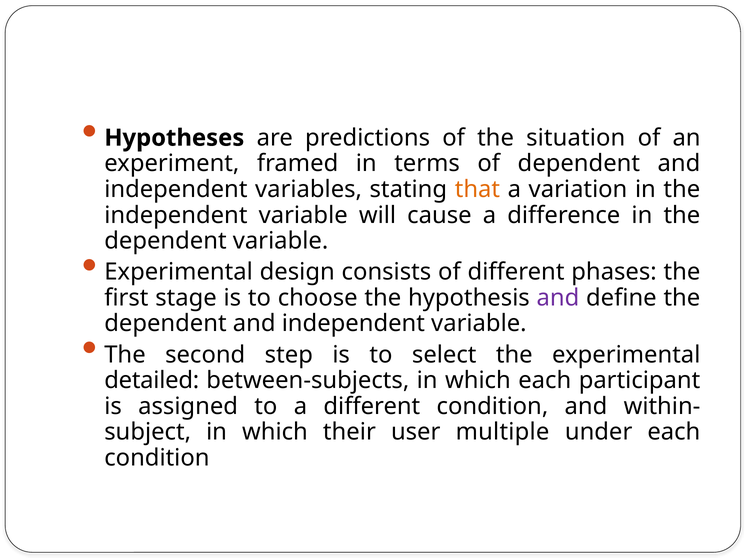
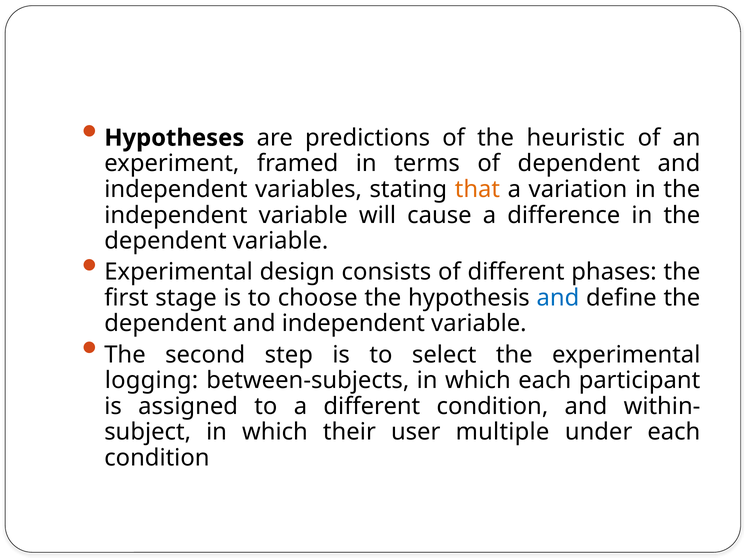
situation: situation -> heuristic (576, 138)
and colour: purple -> blue (558, 298)
detailed: detailed -> logging (151, 380)
